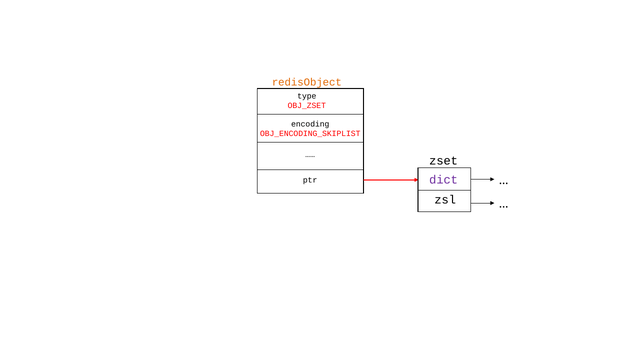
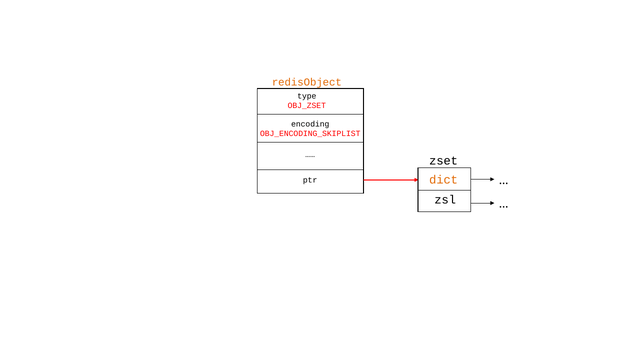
dict colour: purple -> orange (444, 180)
